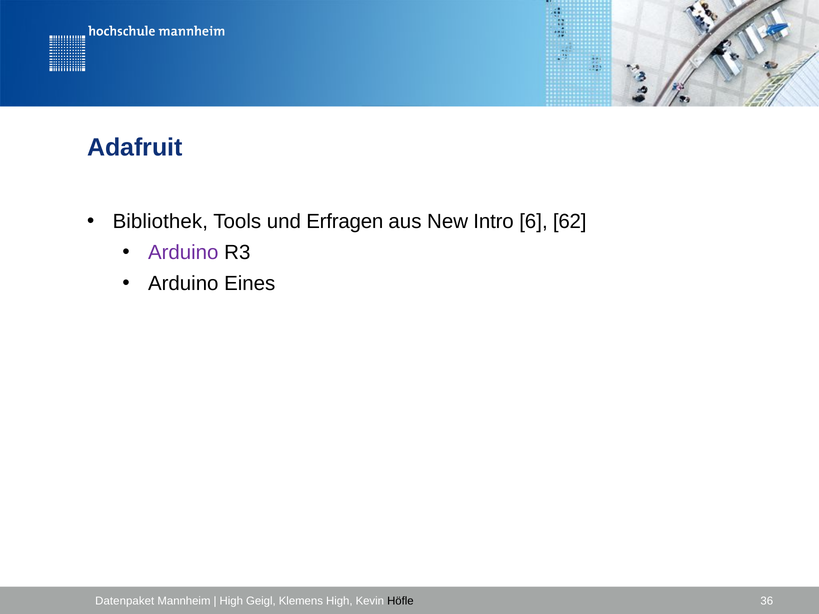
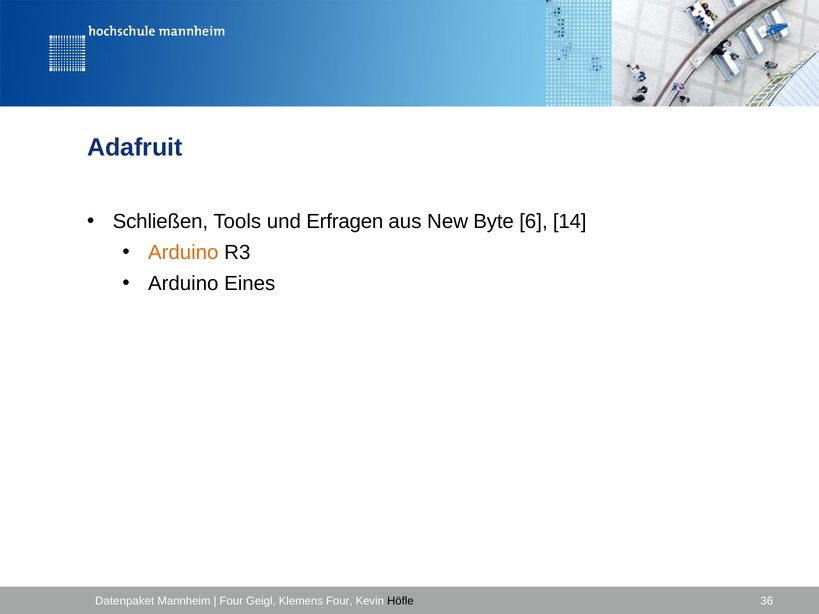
Bibliothek: Bibliothek -> Schließen (160, 221)
Intro: Intro -> Byte (494, 221)
62: 62 -> 14 (570, 221)
Arduino colour: purple -> orange (183, 253)
High: High -> Four (231, 601)
Klemens High: High -> Four (339, 601)
